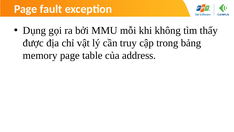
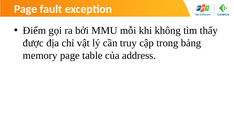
Dụng: Dụng -> Điểm (34, 30)
